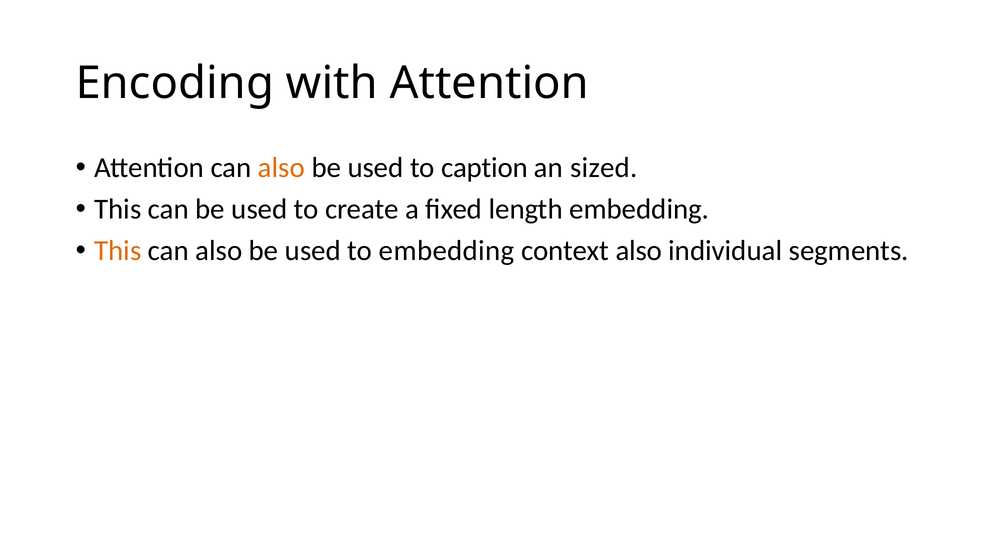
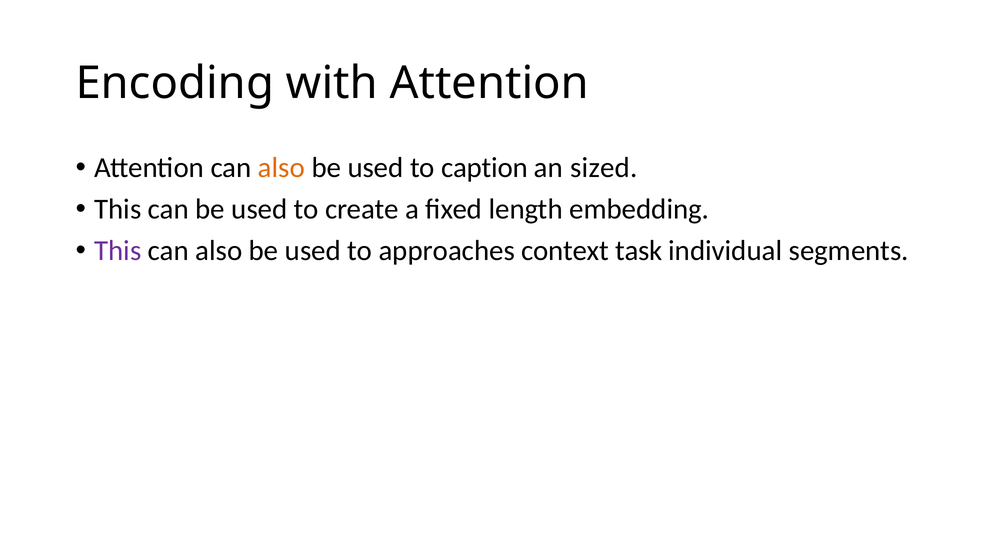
This colour: orange -> purple (118, 251)
to embedding: embedding -> approaches (447, 251)
context also: also -> task (639, 251)
